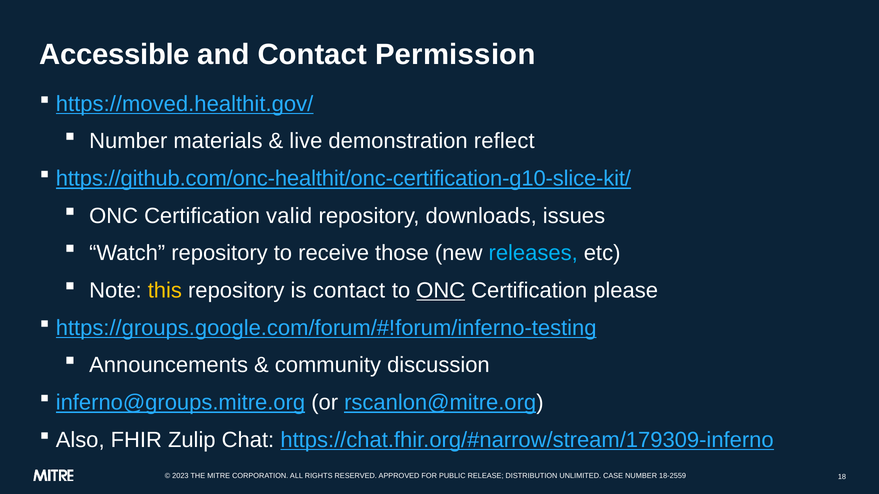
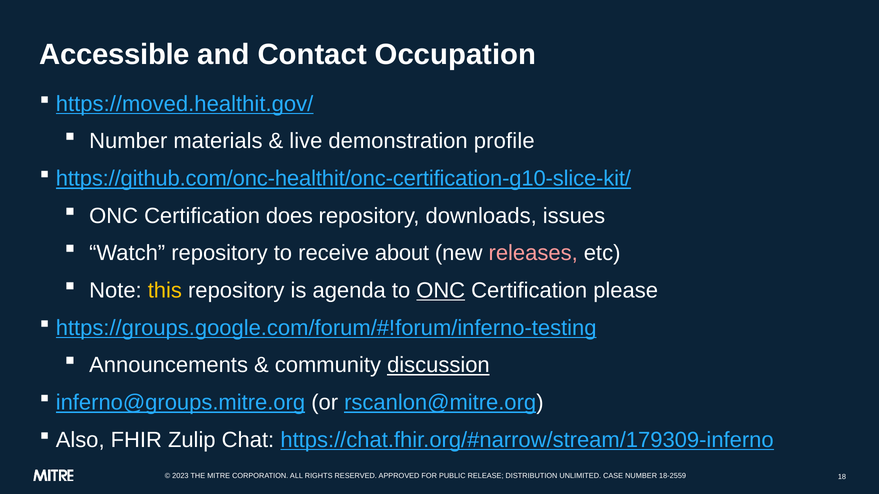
Permission: Permission -> Occupation (455, 54)
reflect: reflect -> profile (504, 141)
valid: valid -> does (289, 216)
those: those -> about (402, 253)
releases colour: light blue -> pink (533, 253)
is contact: contact -> agenda (349, 291)
discussion underline: none -> present (438, 366)
